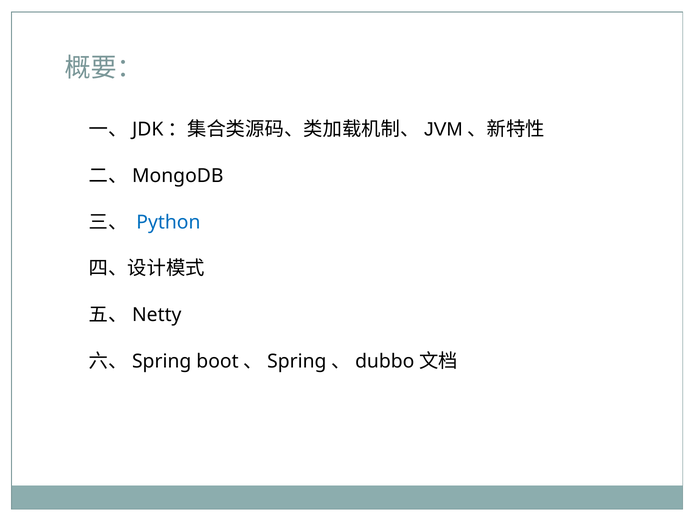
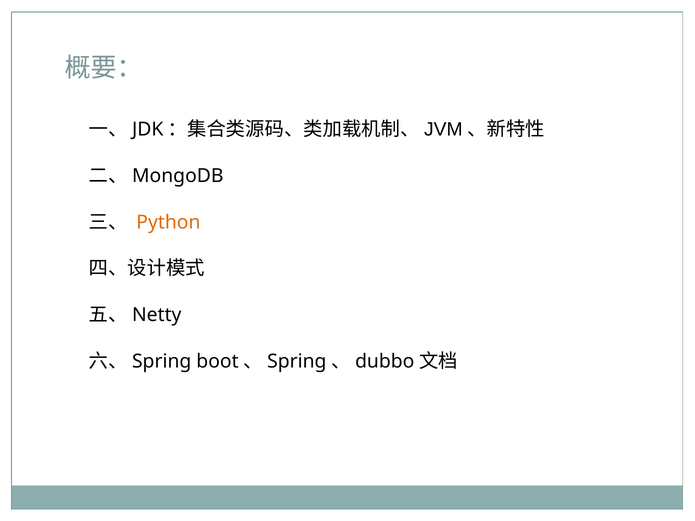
Python colour: blue -> orange (168, 222)
